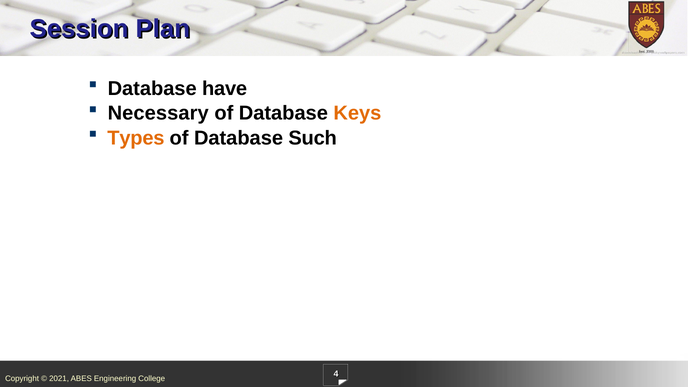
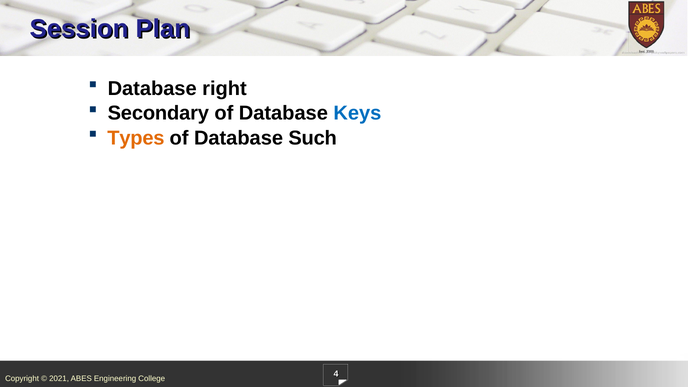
have: have -> right (224, 88)
Necessary: Necessary -> Secondary (158, 113)
Keys colour: orange -> blue (357, 113)
